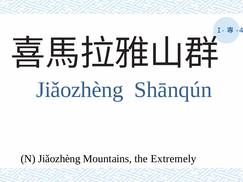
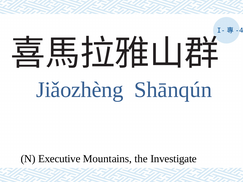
N Jiǎozhèng: Jiǎozhèng -> Executive (59, 159)
Extremely: Extremely -> Investigate (174, 159)
